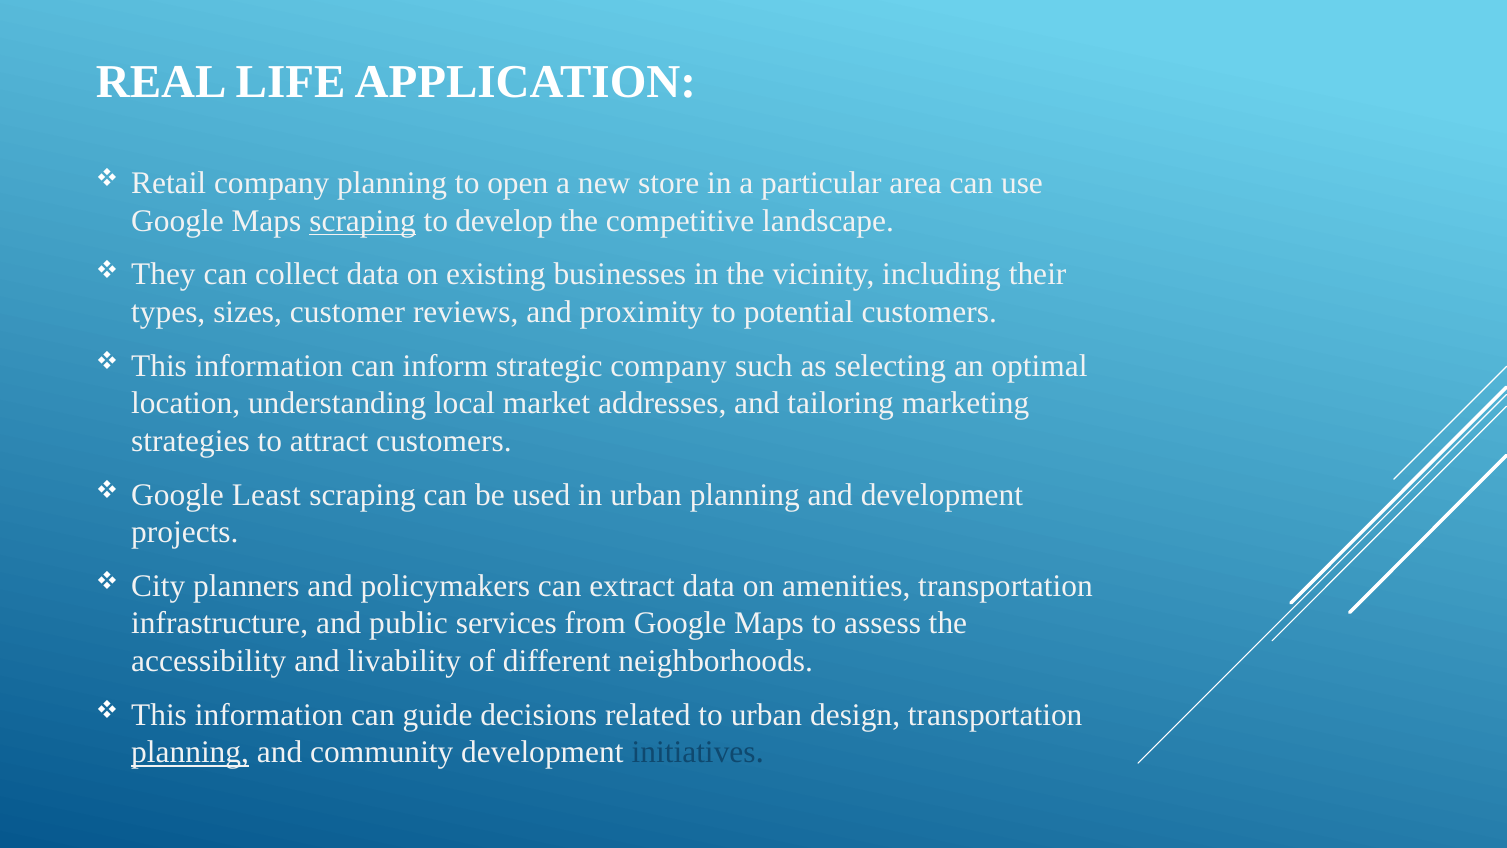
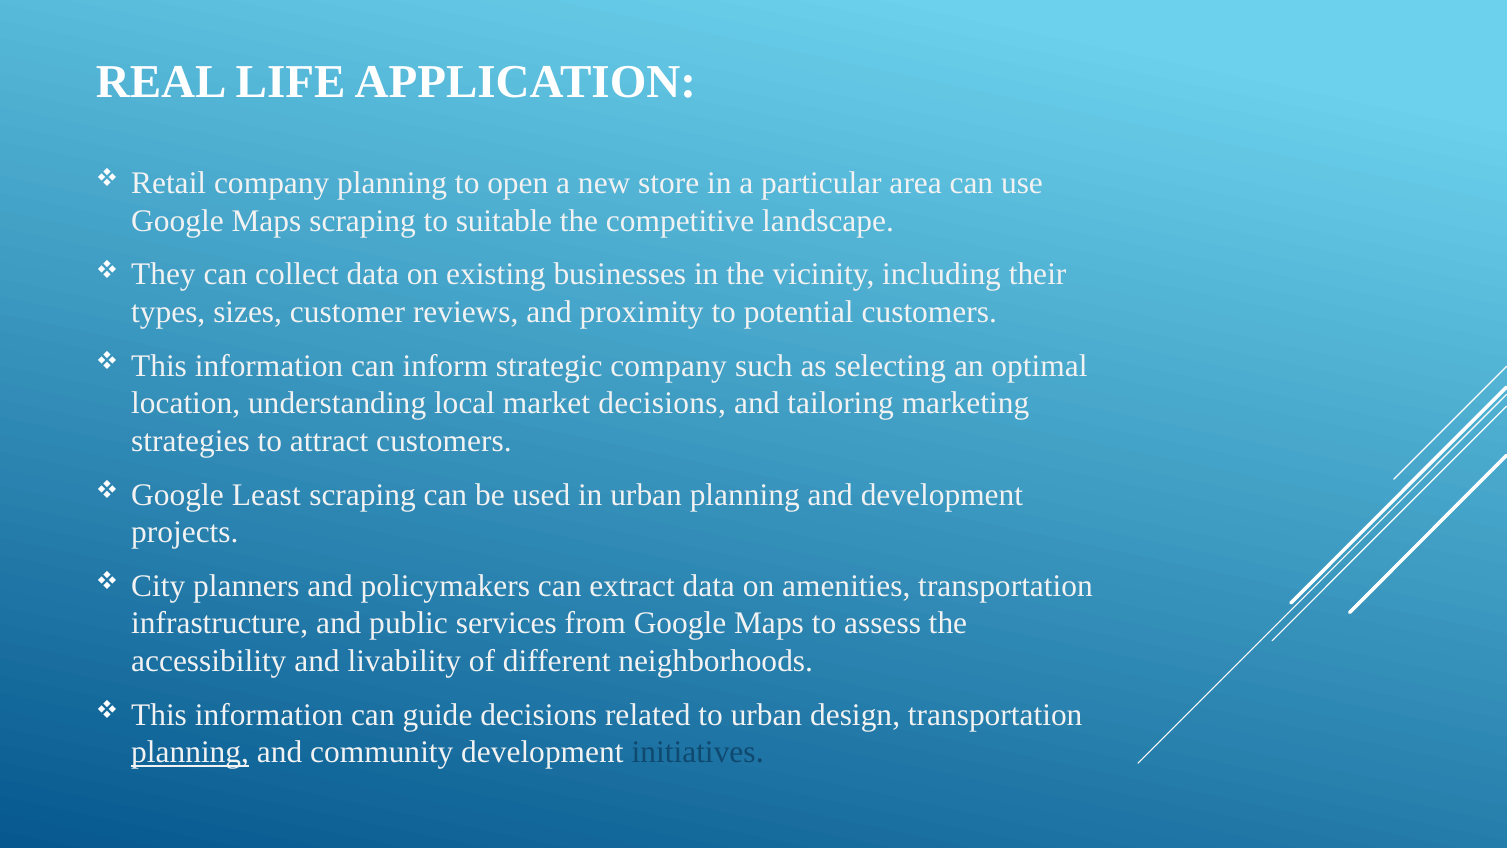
scraping underline: present -> none (363, 221)
develop: develop -> suitable (504, 221)
market addresses: addresses -> decisions (662, 403)
